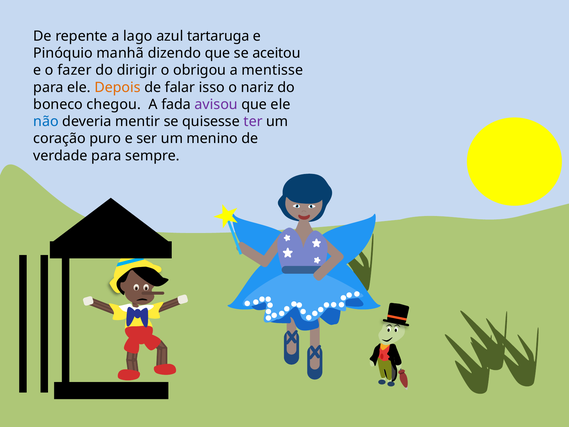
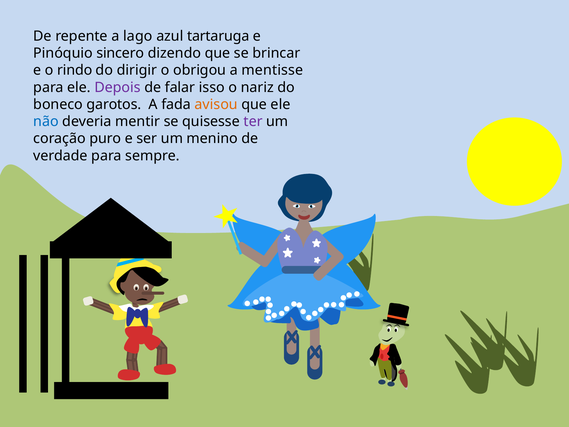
manhã: manhã -> sincero (120, 53)
aceitou: aceitou -> brincar (276, 53)
fazer: fazer -> rindo (75, 70)
Depois colour: orange -> purple (118, 87)
chegou: chegou -> garotos (114, 104)
avisou colour: purple -> orange (216, 104)
